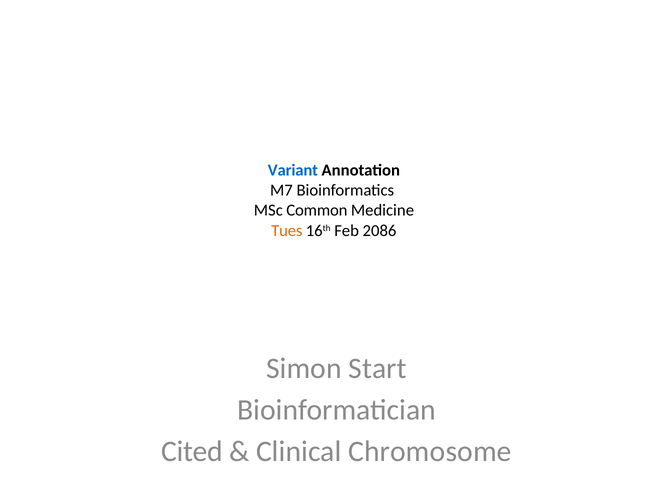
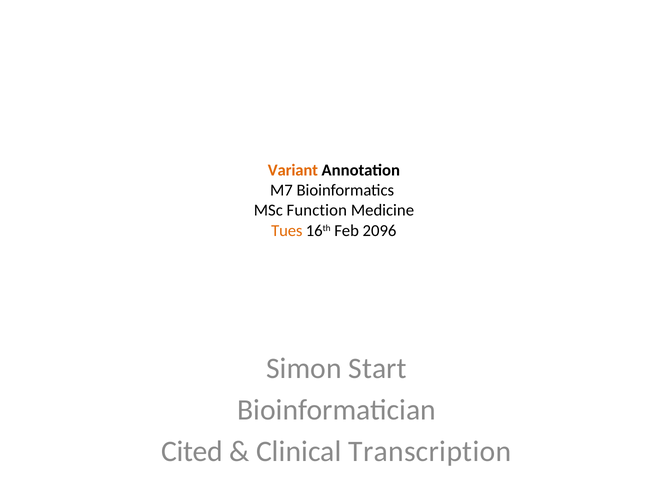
Variant colour: blue -> orange (293, 170)
Common: Common -> Function (317, 210)
2086: 2086 -> 2096 (380, 231)
Chromosome: Chromosome -> Transcription (430, 452)
